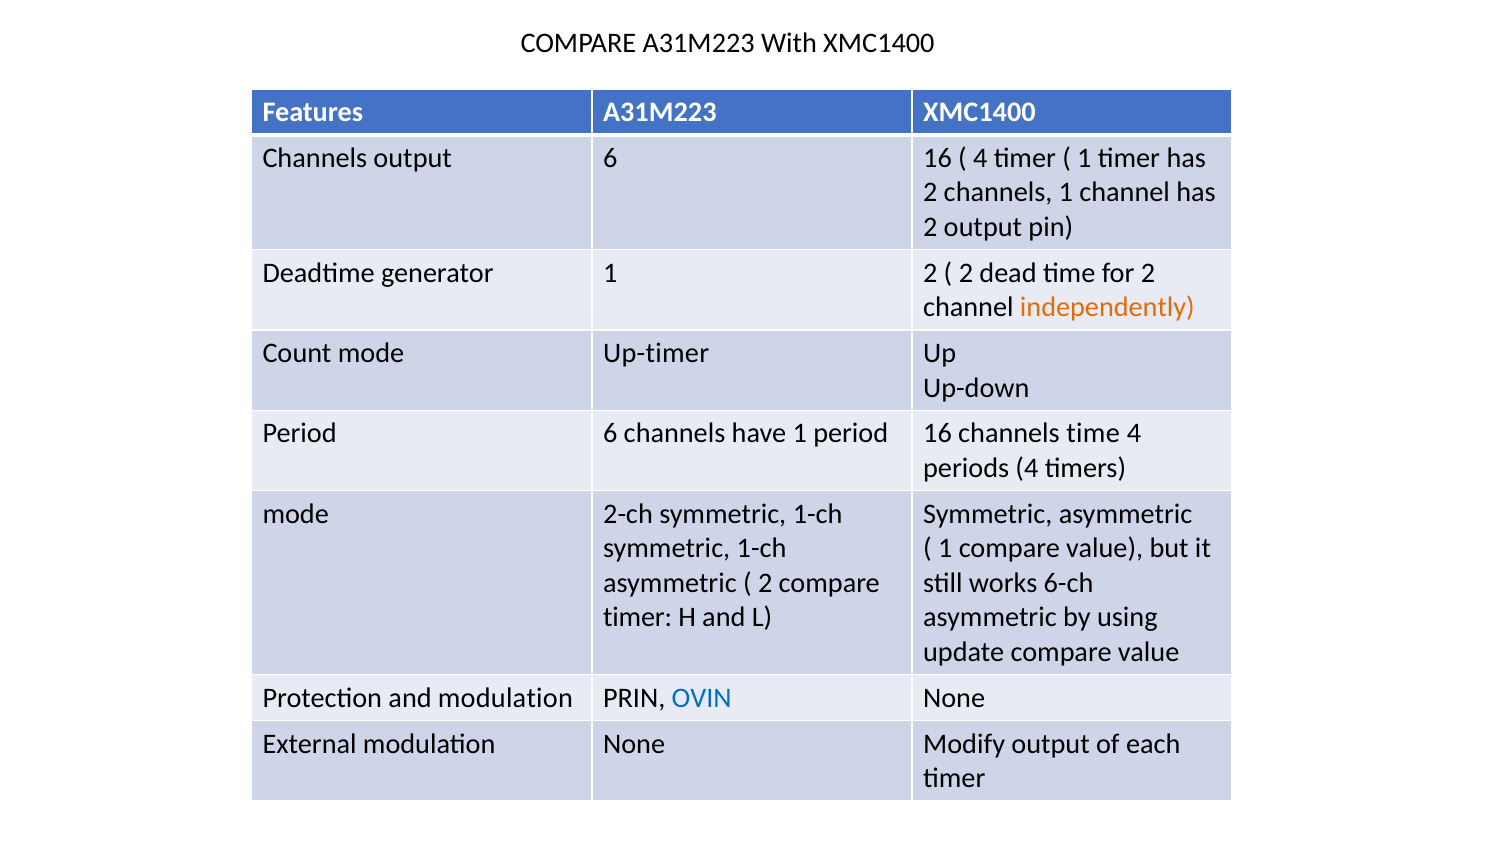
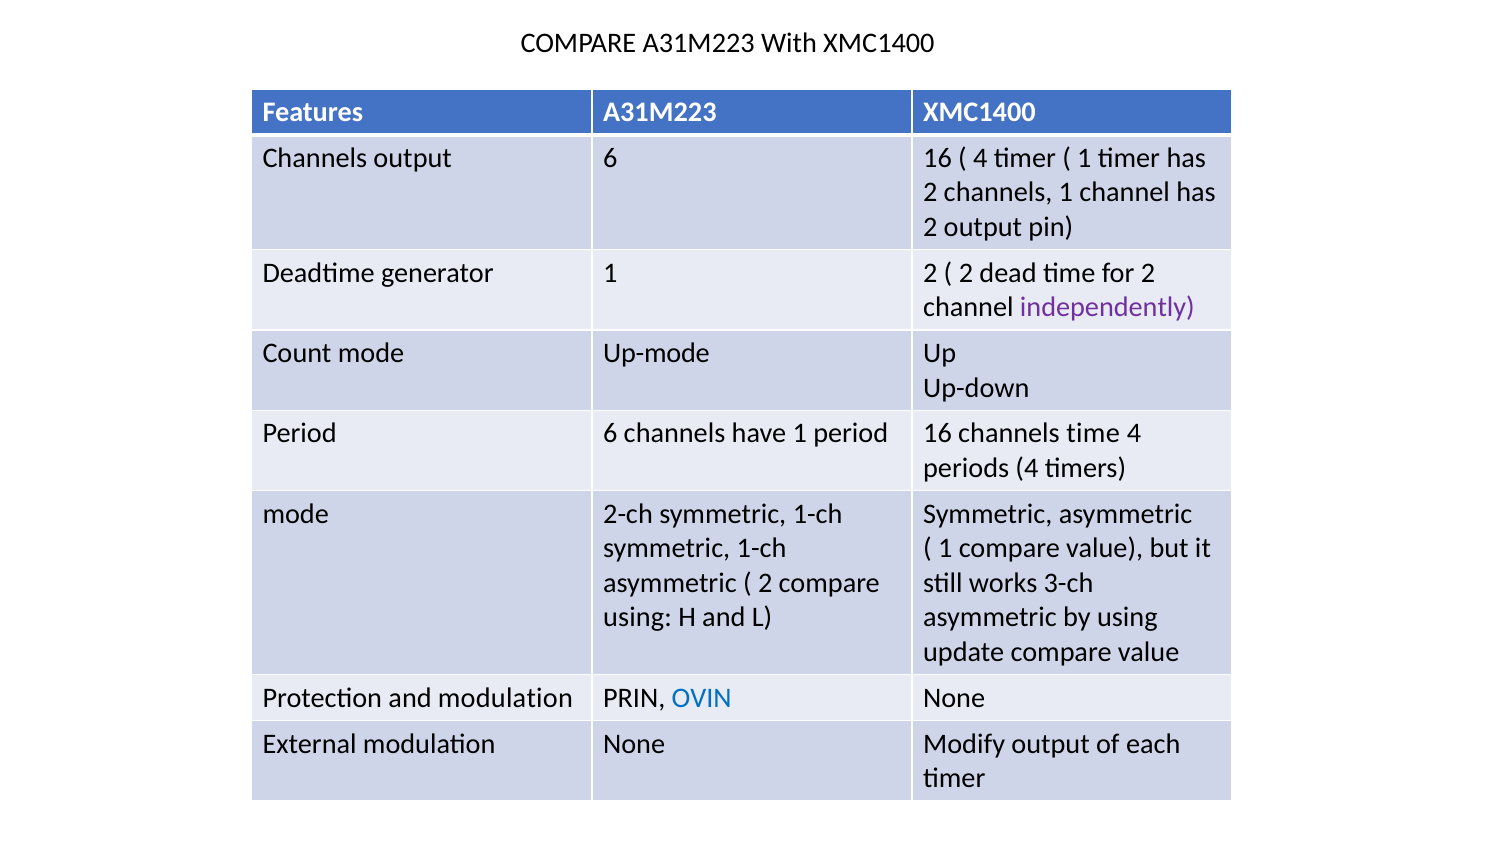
independently colour: orange -> purple (1107, 308)
Up-timer: Up-timer -> Up-mode (656, 353)
6-ch: 6-ch -> 3-ch (1068, 583)
timer: timer -> using (638, 618)
